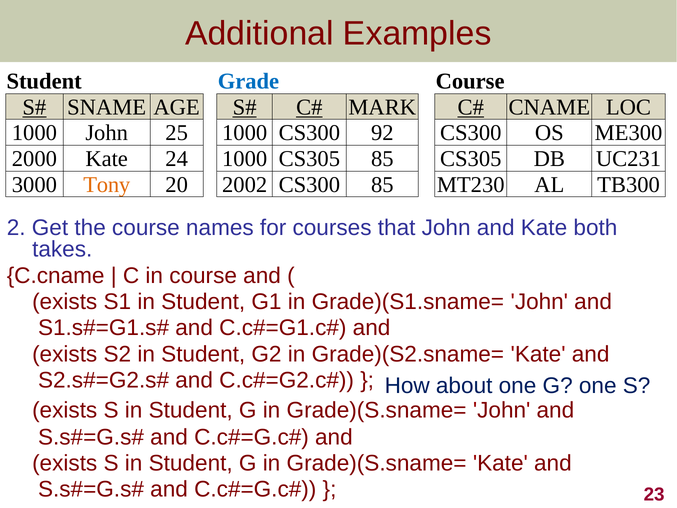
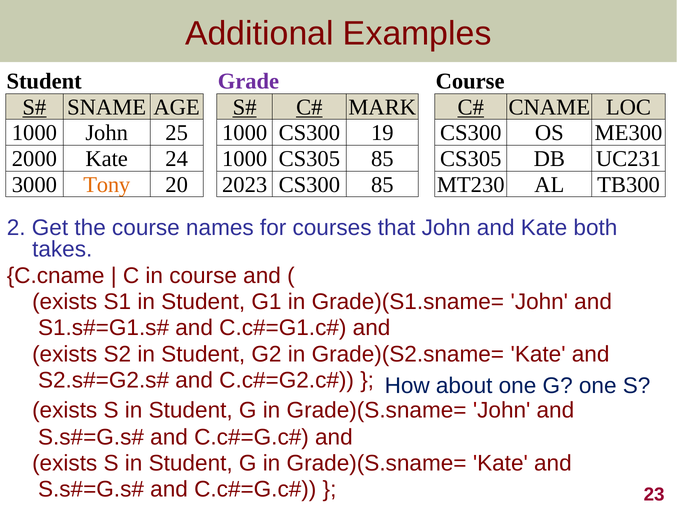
Grade colour: blue -> purple (248, 81)
92: 92 -> 19 (382, 133)
2002: 2002 -> 2023 (245, 185)
